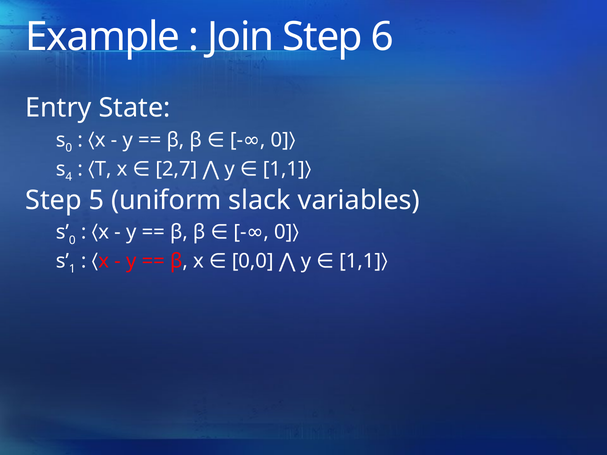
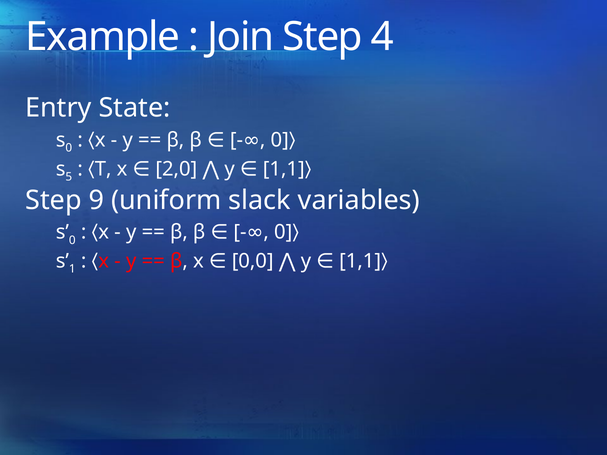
6: 6 -> 4 (382, 37)
4: 4 -> 5 (69, 177)
2,7: 2,7 -> 2,0 (176, 169)
5: 5 -> 9 (96, 200)
